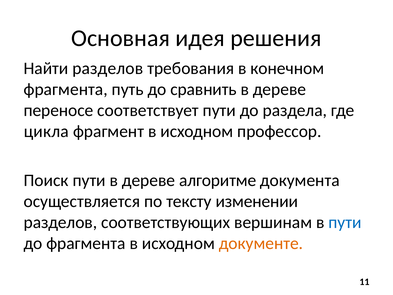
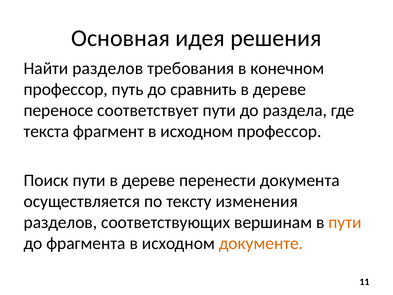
фрагмента: фрагмента -> профессор (66, 89)
цикла: цикла -> текста (46, 131)
алгоритме: алгоритме -> перенести (218, 180)
изменении: изменении -> изменения (257, 201)
пути colour: blue -> orange (345, 222)
